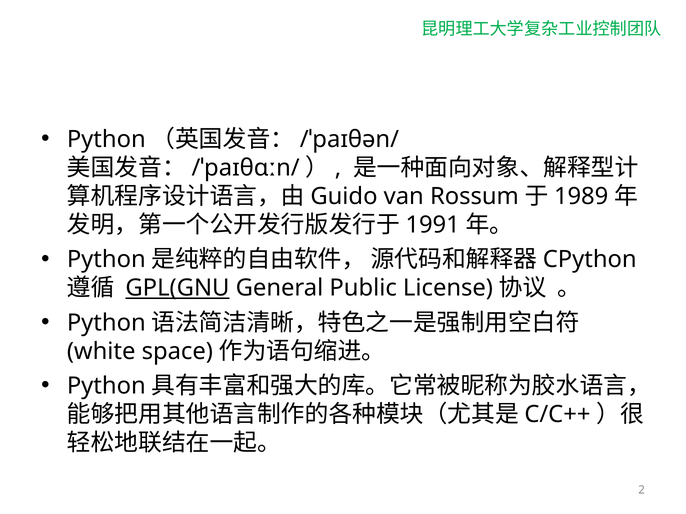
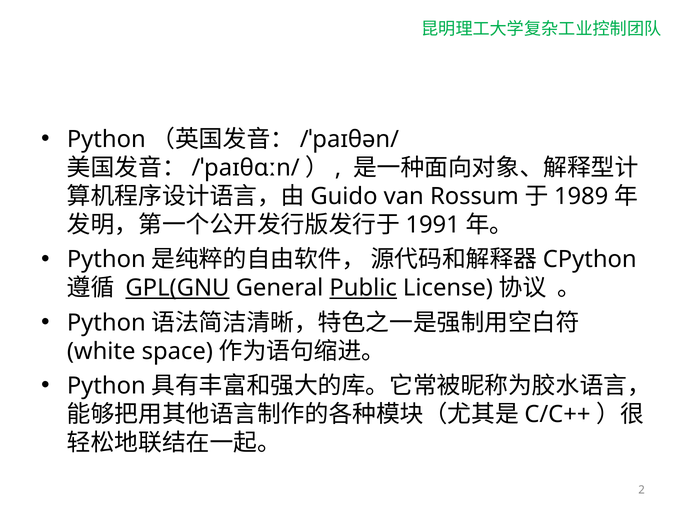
Public underline: none -> present (363, 288)
